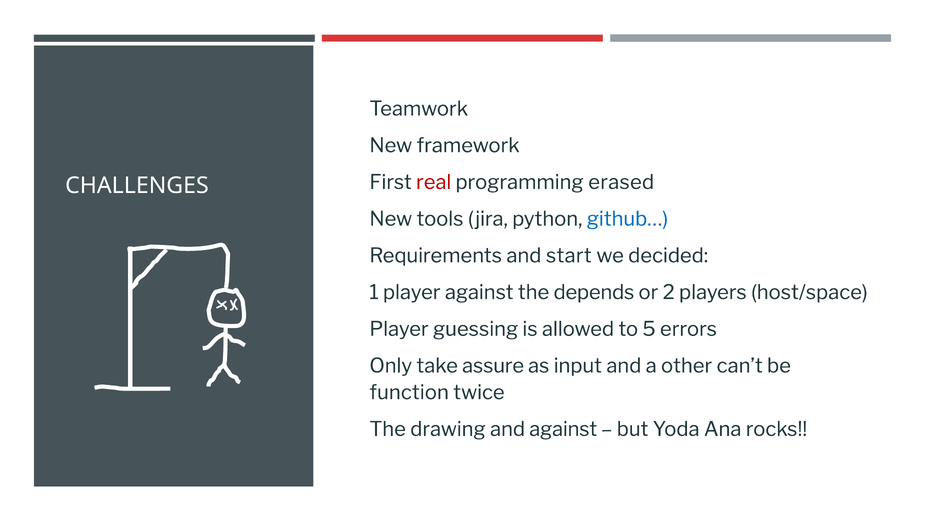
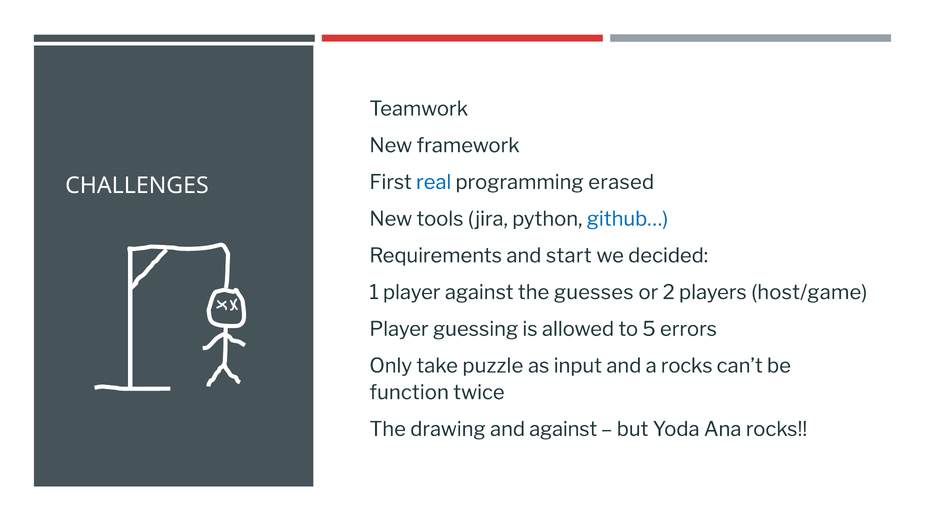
real colour: red -> blue (434, 182)
depends: depends -> guesses (594, 293)
host/space: host/space -> host/game (809, 293)
assure: assure -> puzzle (493, 366)
a other: other -> rocks (687, 366)
